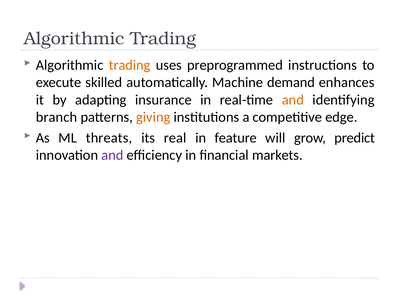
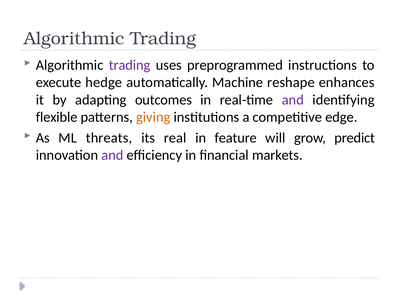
trading colour: orange -> purple (130, 65)
skilled: skilled -> hedge (104, 82)
demand: demand -> reshape (291, 82)
insurance: insurance -> outcomes (163, 100)
and colour: orange -> purple (293, 100)
branch: branch -> flexible (57, 117)
